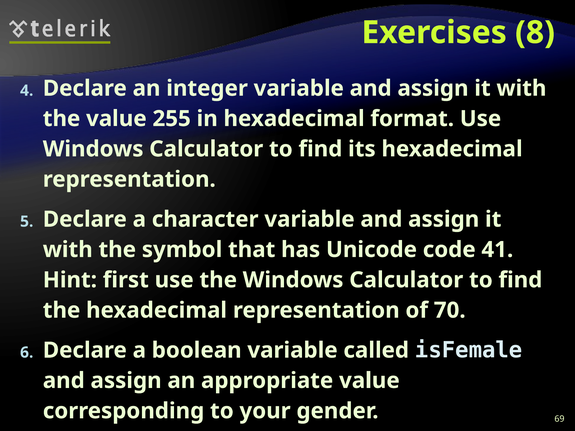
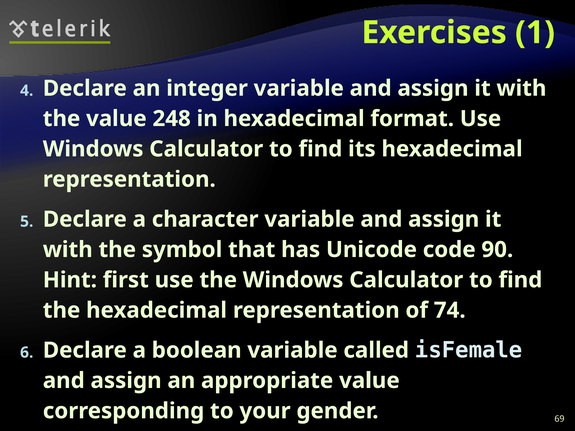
8: 8 -> 1 (535, 33)
255: 255 -> 248 (172, 119)
41: 41 -> 90 (497, 250)
70: 70 -> 74 (450, 310)
